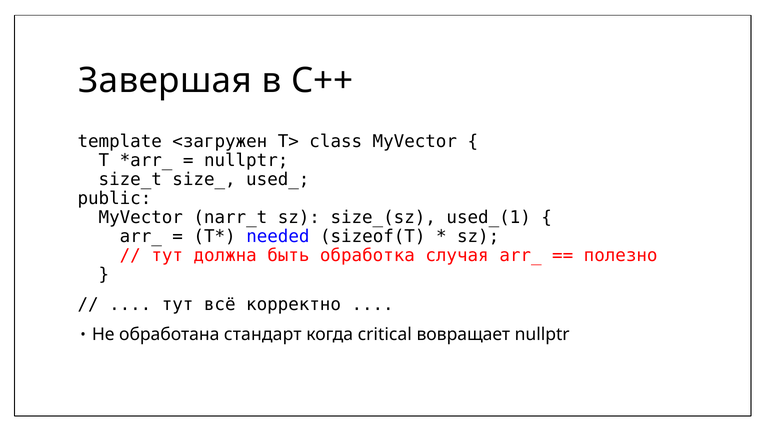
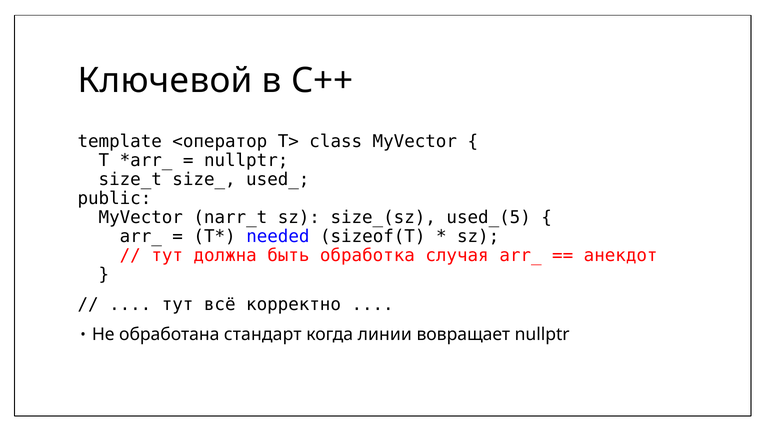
Завершая: Завершая -> Ключевой (165, 81)
<загружен: <загружен -> <оператор (220, 141)
used_(1: used_(1 -> used_(5 (489, 217)
полезно: полезно -> анекдот (621, 255)
critical: critical -> линии (385, 334)
